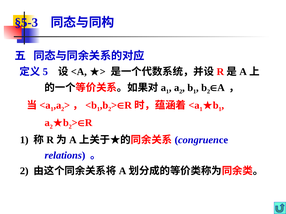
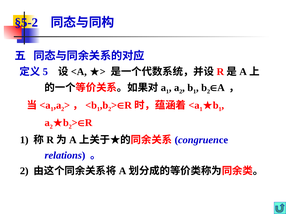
§5-3: §5-3 -> §5-2 (26, 23)
